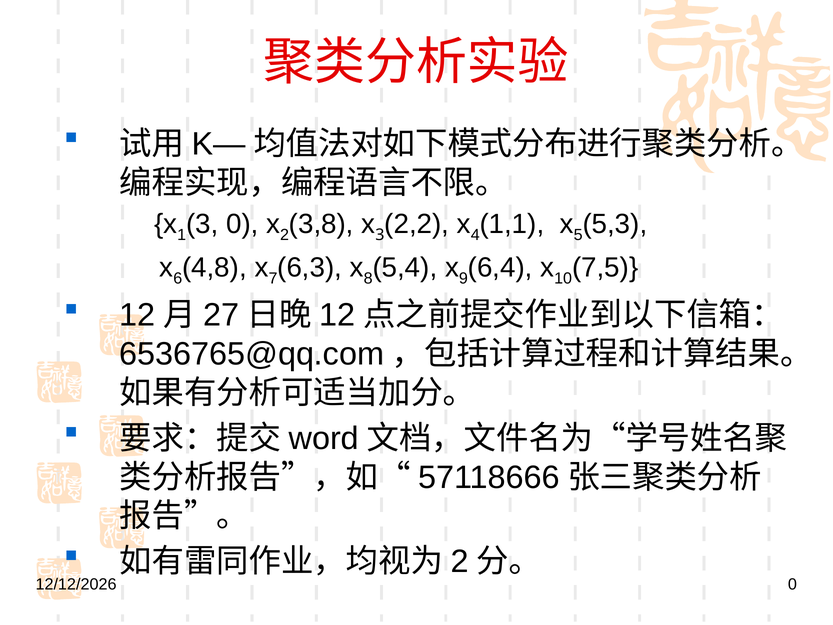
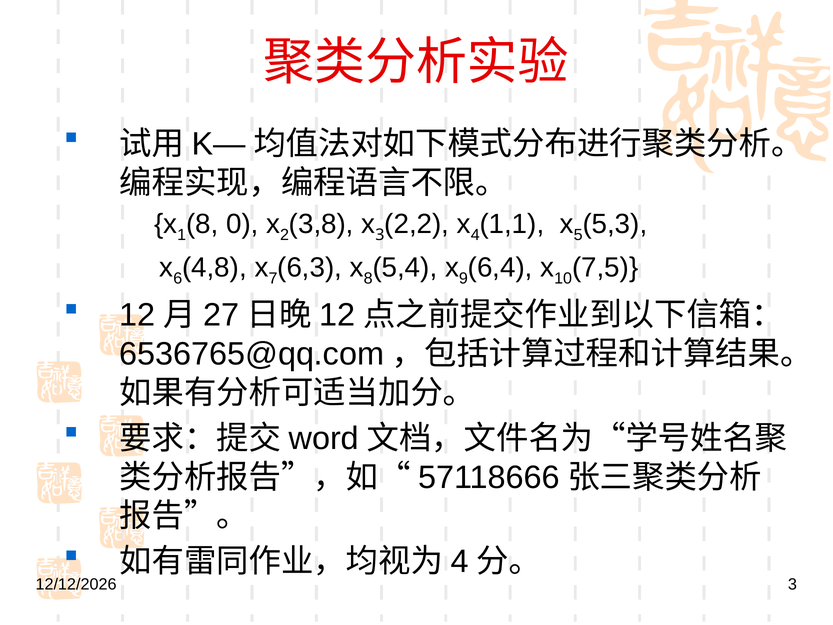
1 3: 3 -> 8 (202, 224)
2: 2 -> 4 (460, 561)
0: 0 -> 3 (792, 584)
